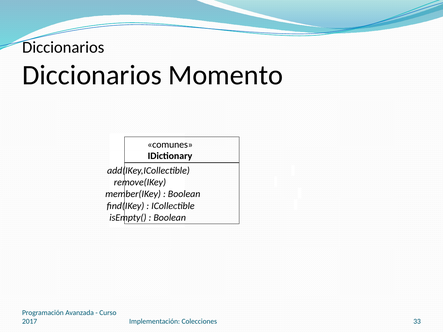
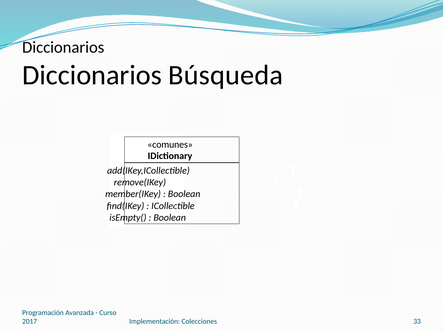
Momento: Momento -> Búsqueda (226, 75)
